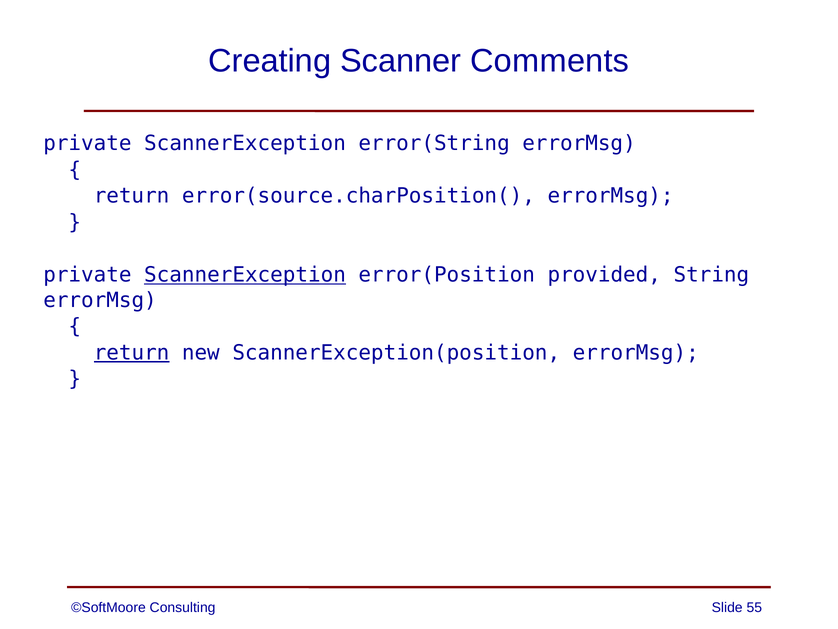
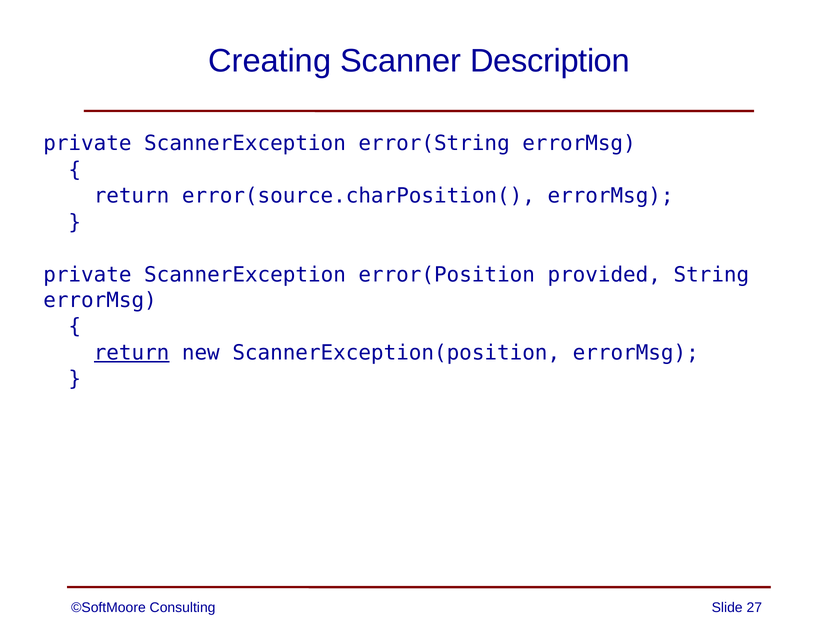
Comments: Comments -> Description (550, 61)
ScannerException underline: present -> none (245, 275)
55: 55 -> 27 (754, 607)
